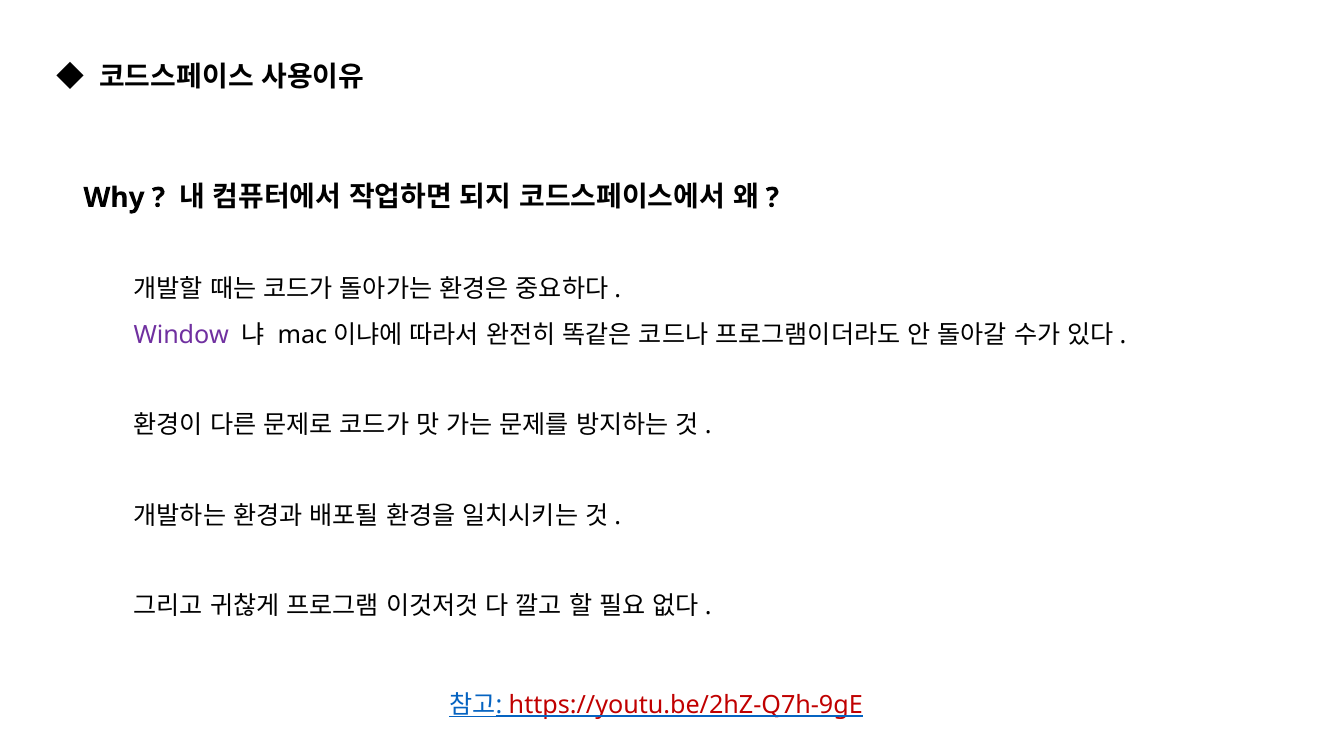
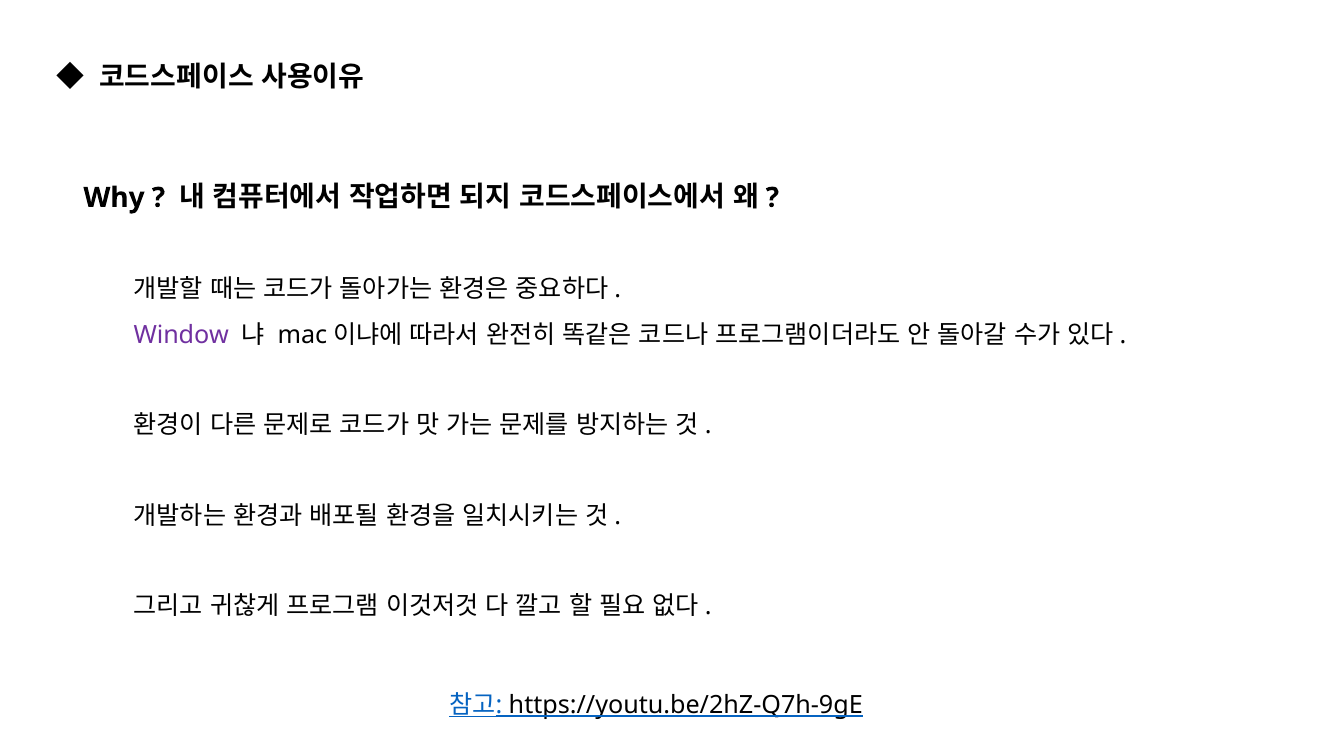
https://youtu.be/2hZ-Q7h-9gE colour: red -> black (686, 705)
